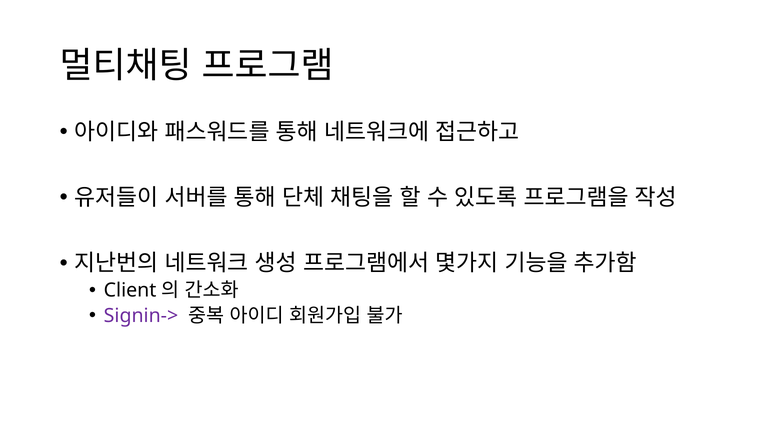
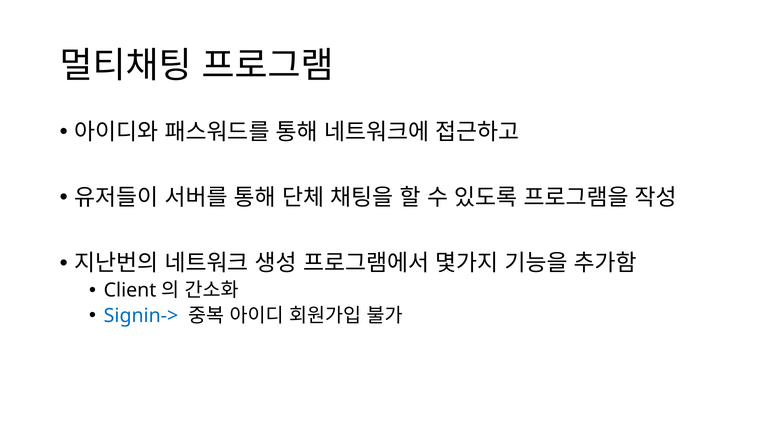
Signin-> colour: purple -> blue (141, 316)
